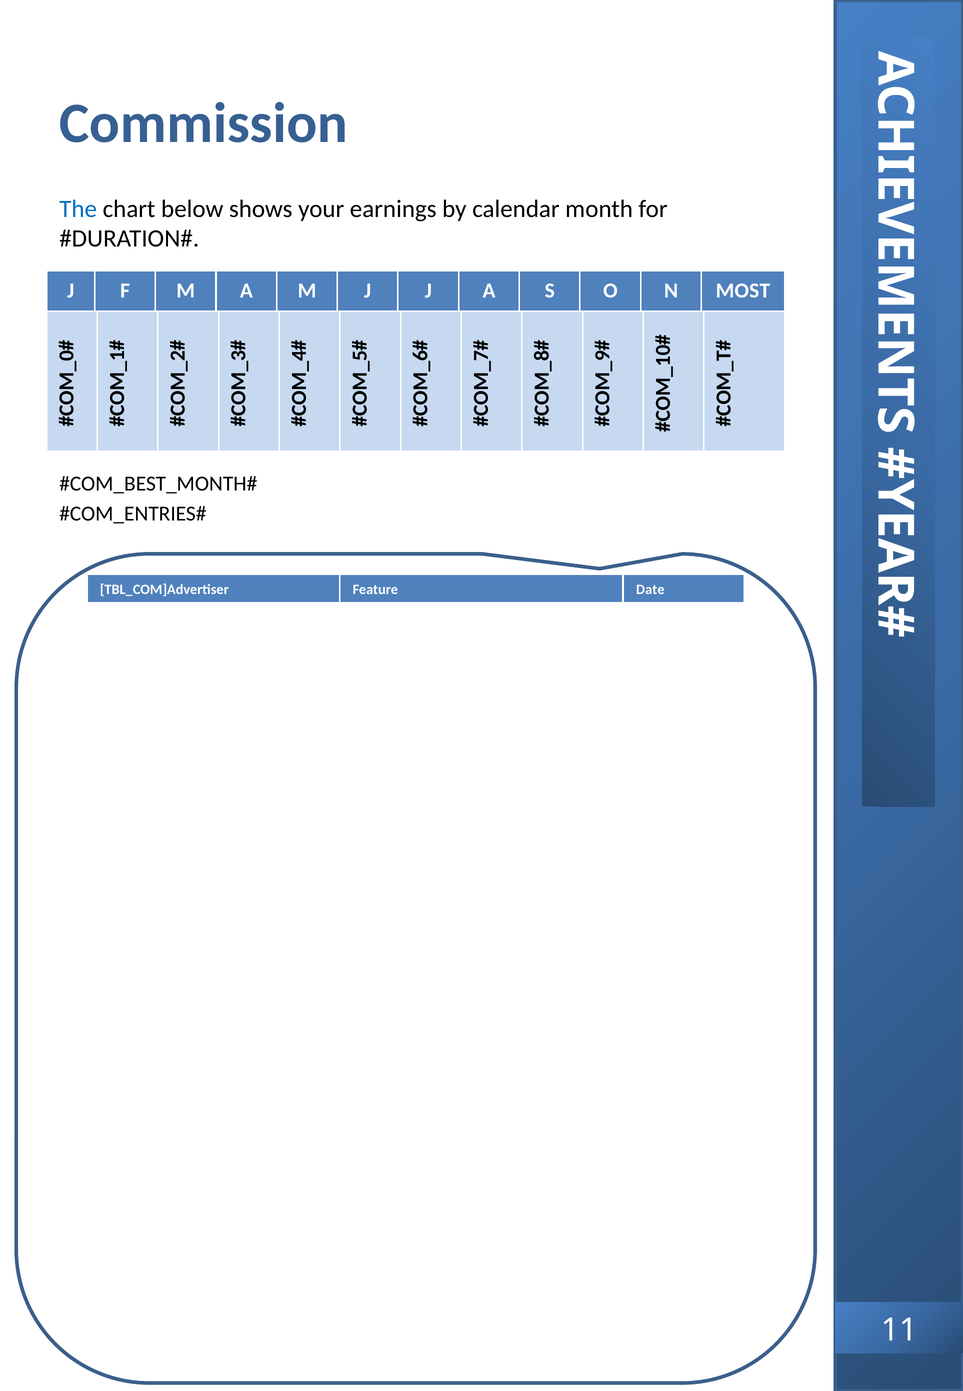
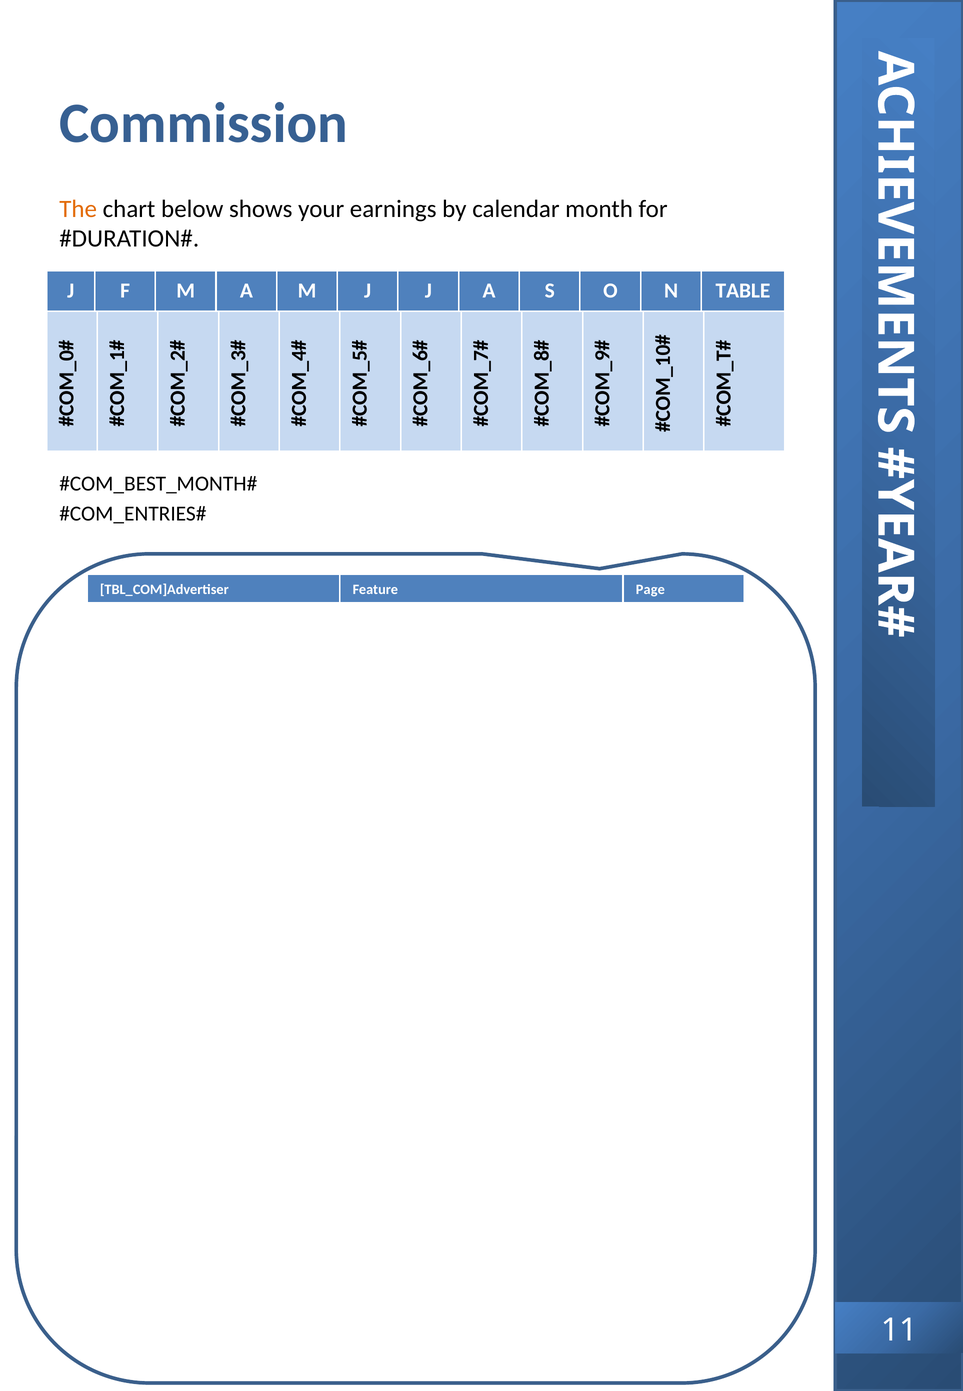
The colour: blue -> orange (78, 209)
MOST: MOST -> TABLE (743, 290)
Date: Date -> Page (650, 590)
